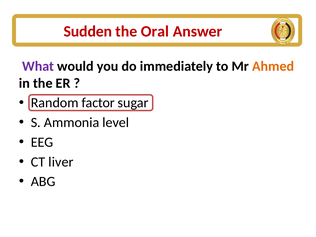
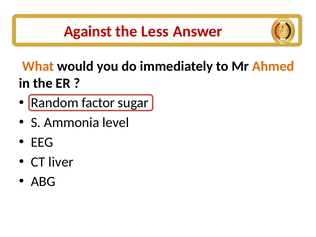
Sudden: Sudden -> Against (88, 31)
Oral: Oral -> Less (155, 31)
What colour: purple -> orange (38, 66)
